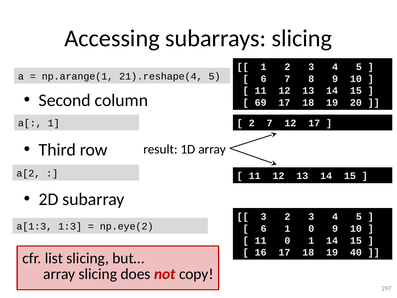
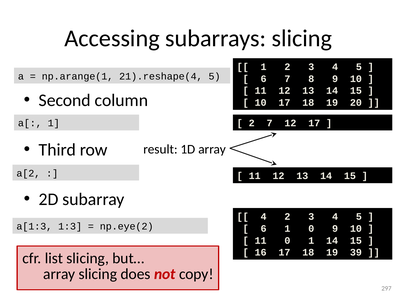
69: 69 -> 10 (261, 103)
3: 3 -> 4 (264, 216)
40: 40 -> 39 (356, 252)
